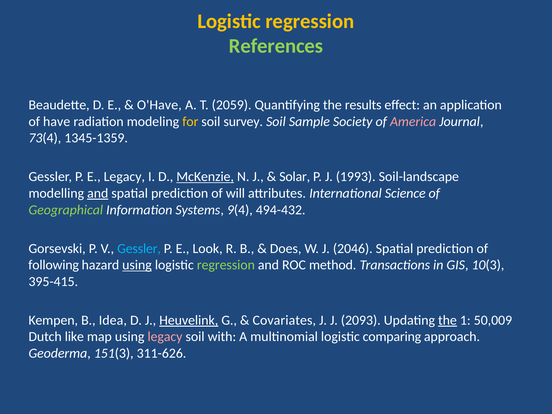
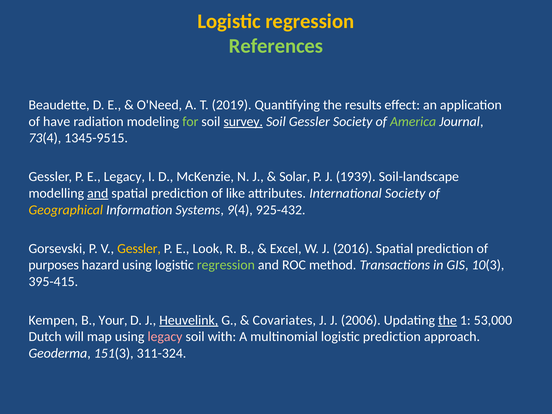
O'Have: O'Have -> O'Need (159, 105)
2059: 2059 -> 2019 (232, 105)
for colour: yellow -> light green (190, 121)
survey underline: none -> present (243, 121)
Soil Sample: Sample -> Gessler (309, 121)
America colour: pink -> light green (413, 121)
1345-1359: 1345-1359 -> 1345-9515 (96, 138)
McKenzie underline: present -> none (205, 177)
1993: 1993 -> 1939 (356, 177)
will: will -> like (235, 193)
International Science: Science -> Society (405, 193)
Geographical colour: light green -> yellow (66, 210)
494-432: 494-432 -> 925-432 (281, 210)
Gessler colour: light blue -> yellow (139, 248)
Does: Does -> Excel (286, 248)
2046: 2046 -> 2016 (353, 248)
following: following -> purposes (54, 265)
using underline: present -> none (137, 265)
Idea: Idea -> Your (113, 320)
2093: 2093 -> 2006 (361, 320)
50,009: 50,009 -> 53,000 (493, 320)
like: like -> will (74, 337)
logistic comparing: comparing -> prediction (392, 337)
311-626: 311-626 -> 311-324 (162, 353)
